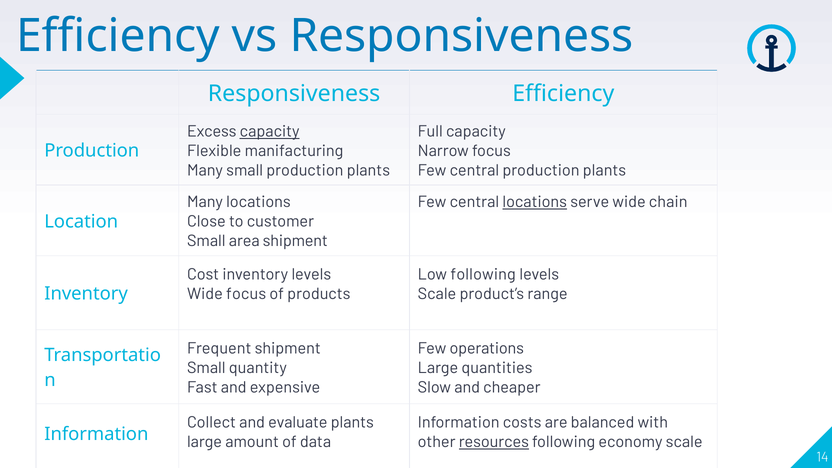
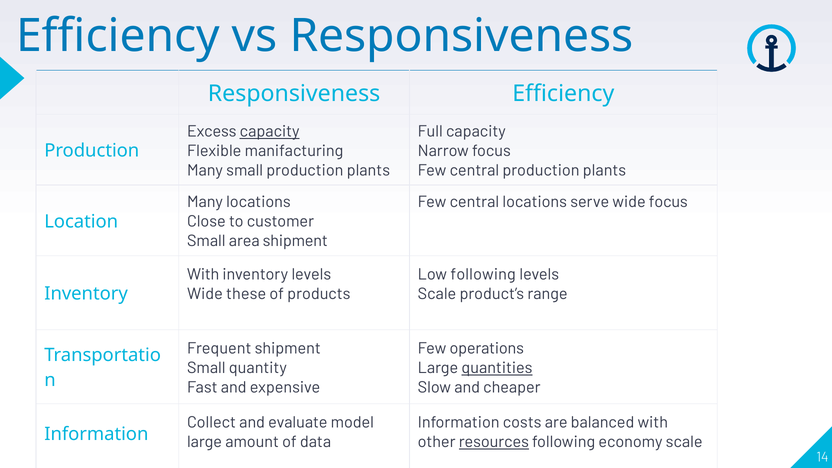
locations underline: present -> none (535, 202)
wide chain: chain -> focus (668, 202)
Cost: Cost -> With (203, 275)
Wide focus: focus -> these (246, 294)
quantities underline: none -> present (497, 368)
evaluate plants: plants -> model (352, 423)
